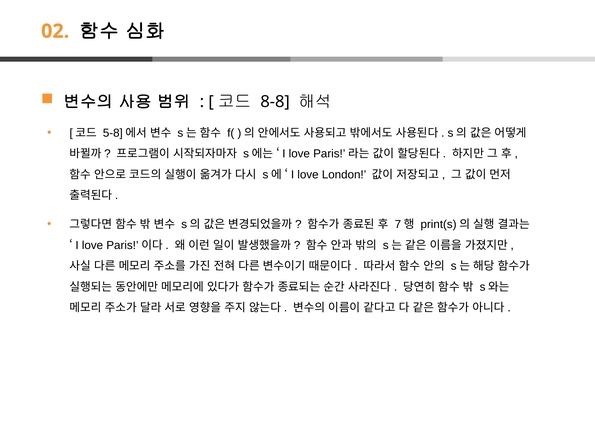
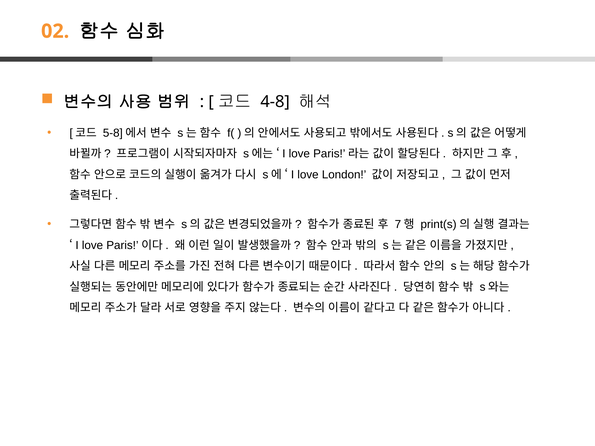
8-8: 8-8 -> 4-8 (275, 102)
